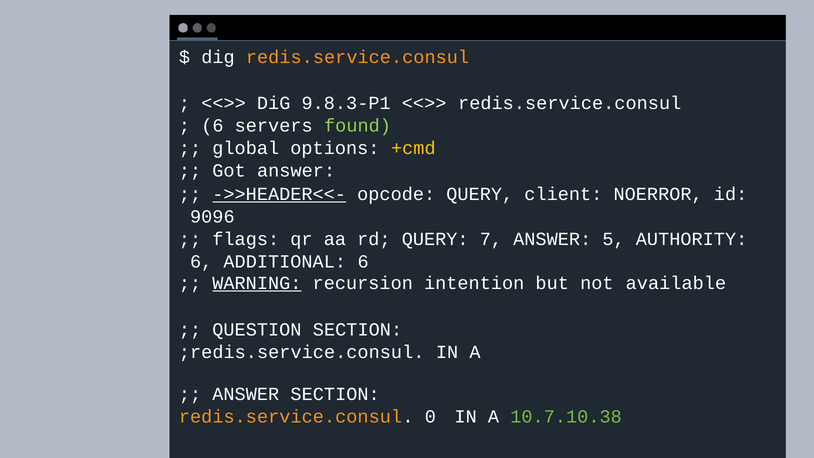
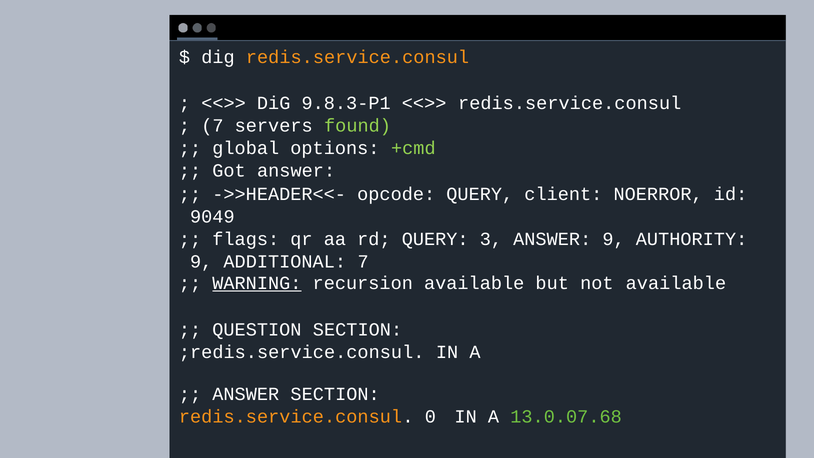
6: 6 -> 7 (212, 126)
+cmd colour: yellow -> light green (413, 148)
->>HEADER<<- underline: present -> none (279, 194)
9096: 9096 -> 9049 (212, 216)
7: 7 -> 3 (491, 239)
ANSWER 5: 5 -> 9 (614, 239)
6: 6 -> 9 (201, 261)
ADDITIONAL 6: 6 -> 7 (363, 261)
recursion intention: intention -> available (474, 283)
10.7.10.38: 10.7.10.38 -> 13.0.07.68 (566, 417)
